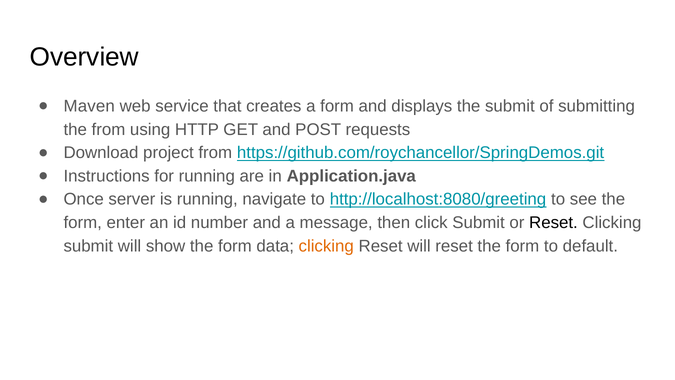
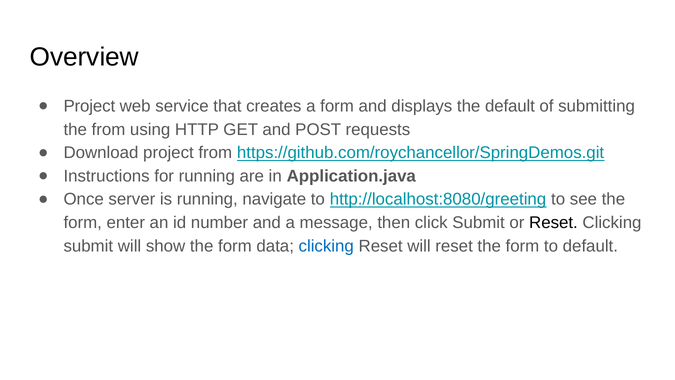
Maven: Maven -> Project (89, 106)
the submit: submit -> default (510, 106)
clicking colour: orange -> blue (326, 246)
